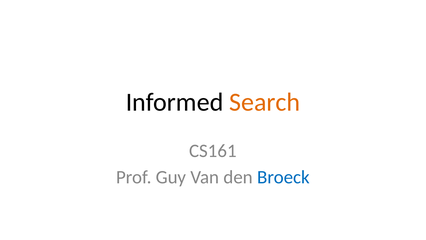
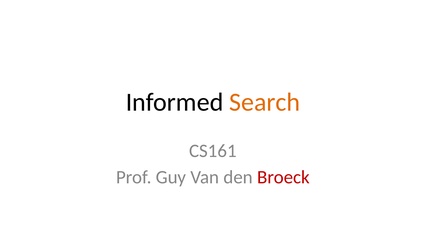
Broeck colour: blue -> red (283, 177)
